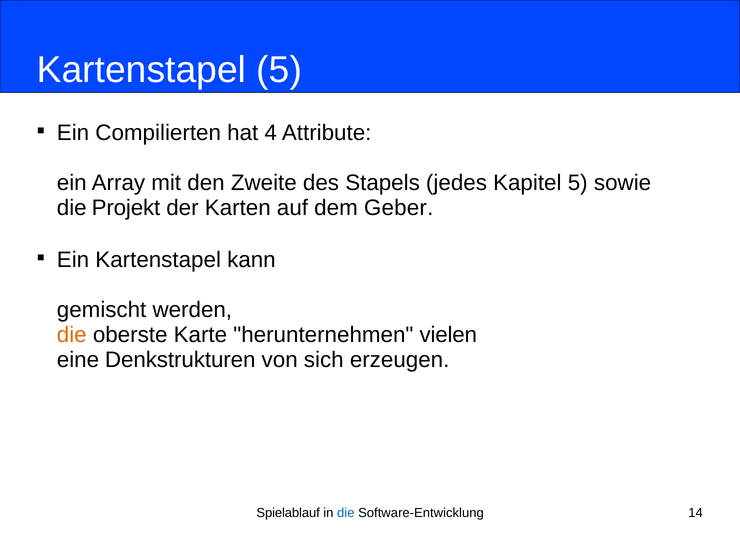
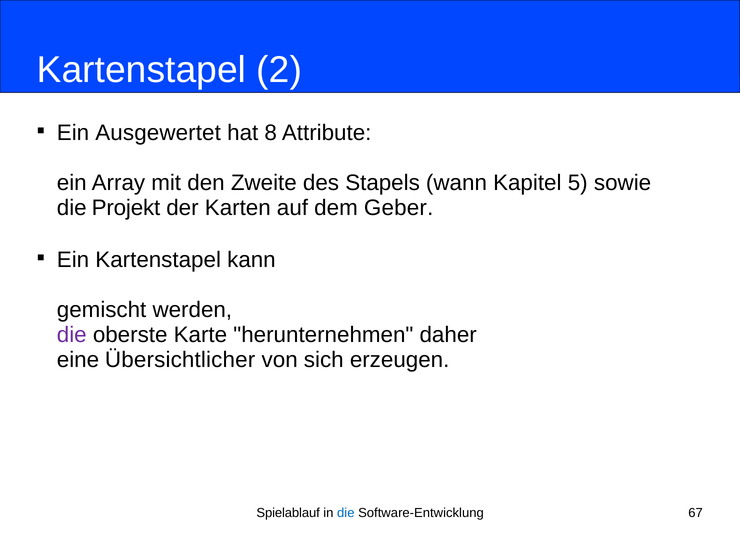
Kartenstapel 5: 5 -> 2 (279, 70)
Compilierten: Compilierten -> Ausgewertet (158, 133)
4: 4 -> 8 (271, 133)
jedes: jedes -> wann (456, 183)
die colour: orange -> purple (72, 335)
vielen: vielen -> daher (448, 335)
Denkstrukturen: Denkstrukturen -> Übersichtlicher (180, 360)
14: 14 -> 67 (696, 513)
